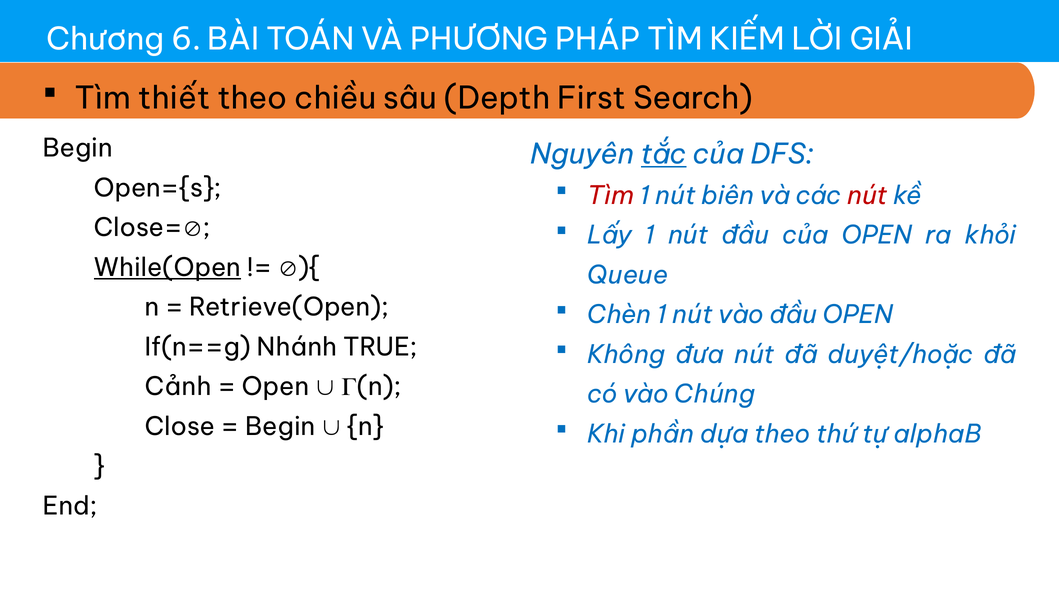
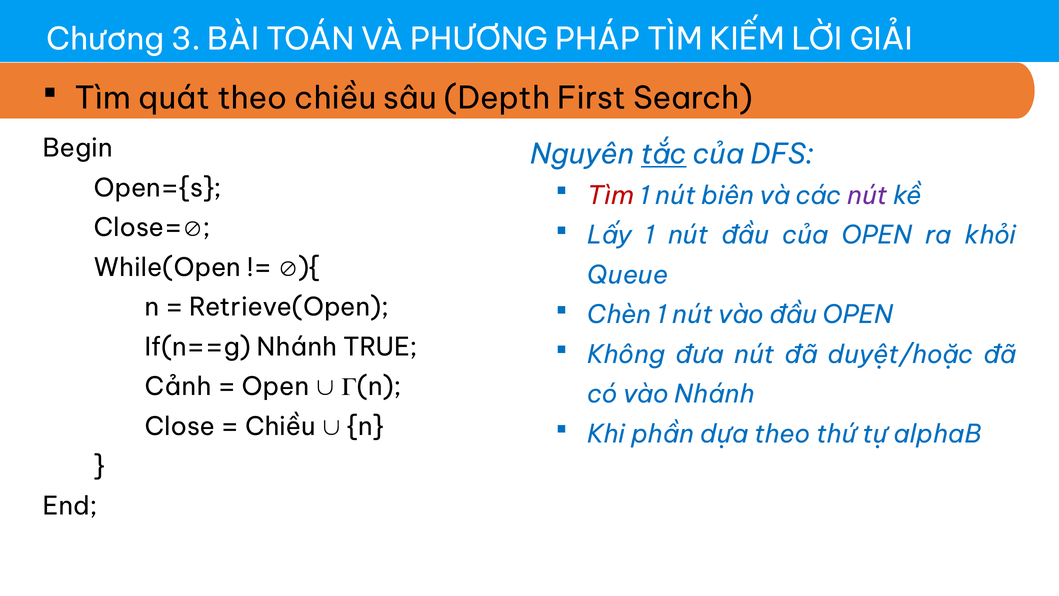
6: 6 -> 3 (186, 39)
thiết: thiết -> quát (174, 98)
nút colour: red -> purple (867, 196)
While(Open underline: present -> none (167, 268)
vào Chúng: Chúng -> Nhánh (715, 394)
Begin: Begin -> Chiều (280, 426)
